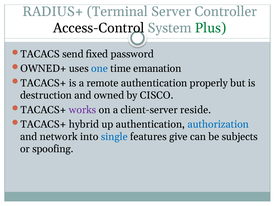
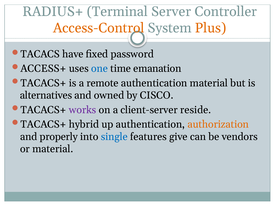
Access-Control colour: black -> orange (99, 28)
Plus colour: green -> orange (211, 28)
send: send -> have (73, 54)
OWNED+: OWNED+ -> ACCESS+ (43, 69)
authentication properly: properly -> material (209, 83)
destruction: destruction -> alternatives (46, 95)
authorization colour: blue -> orange (218, 124)
network: network -> properly (59, 137)
subjects: subjects -> vendors (240, 137)
or spoofing: spoofing -> material (53, 149)
